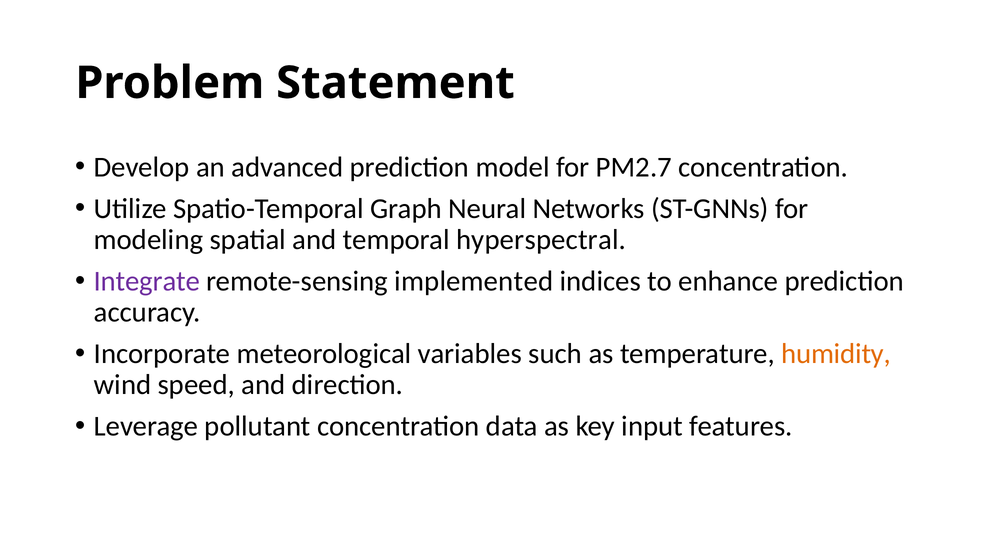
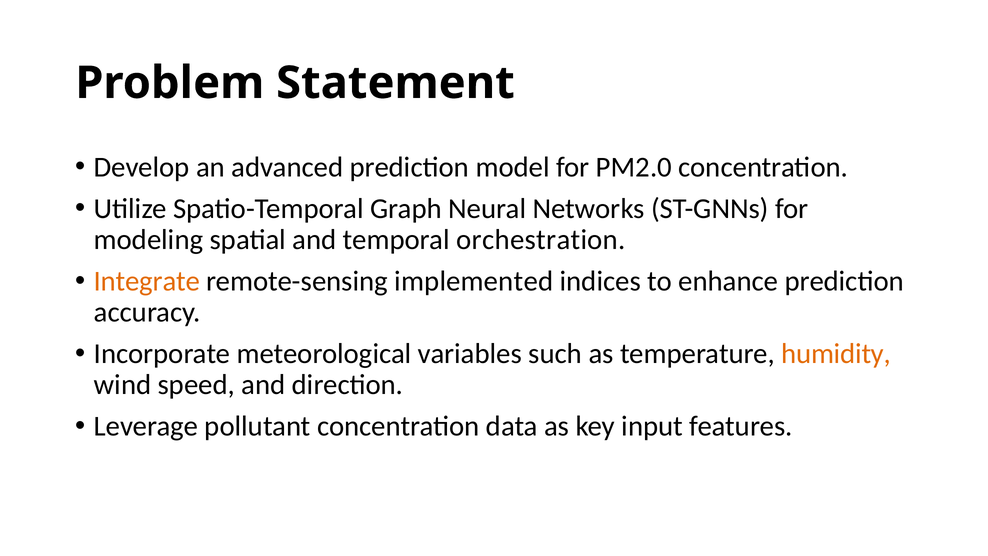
PM2.7: PM2.7 -> PM2.0 (634, 167)
hyperspectral: hyperspectral -> orchestration (541, 240)
Integrate colour: purple -> orange (147, 281)
